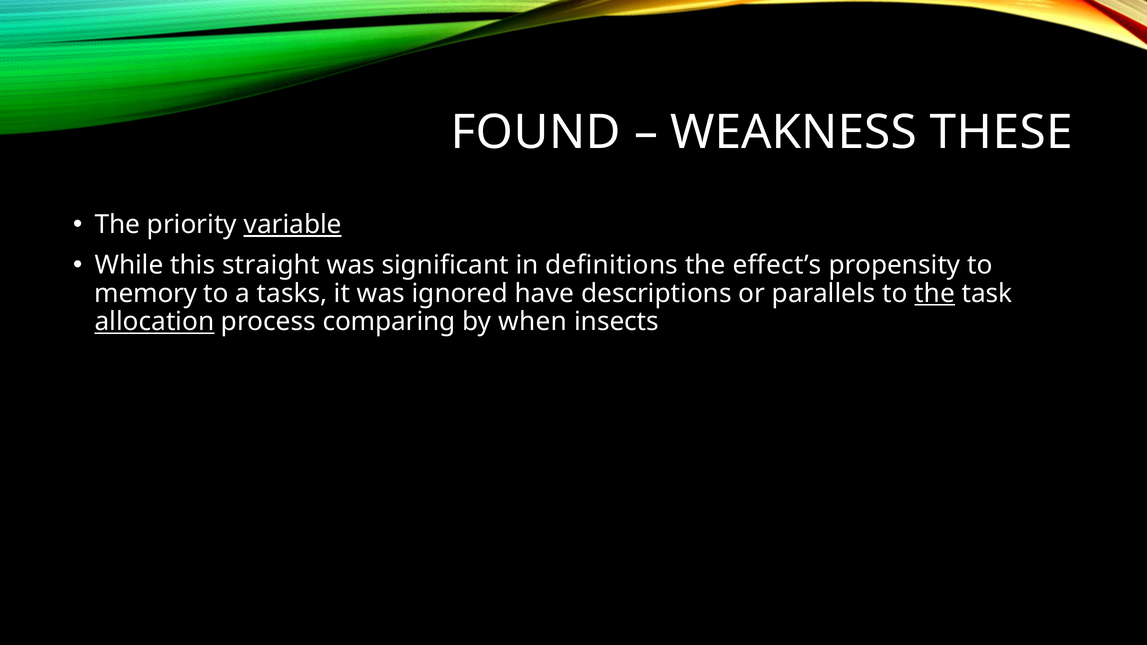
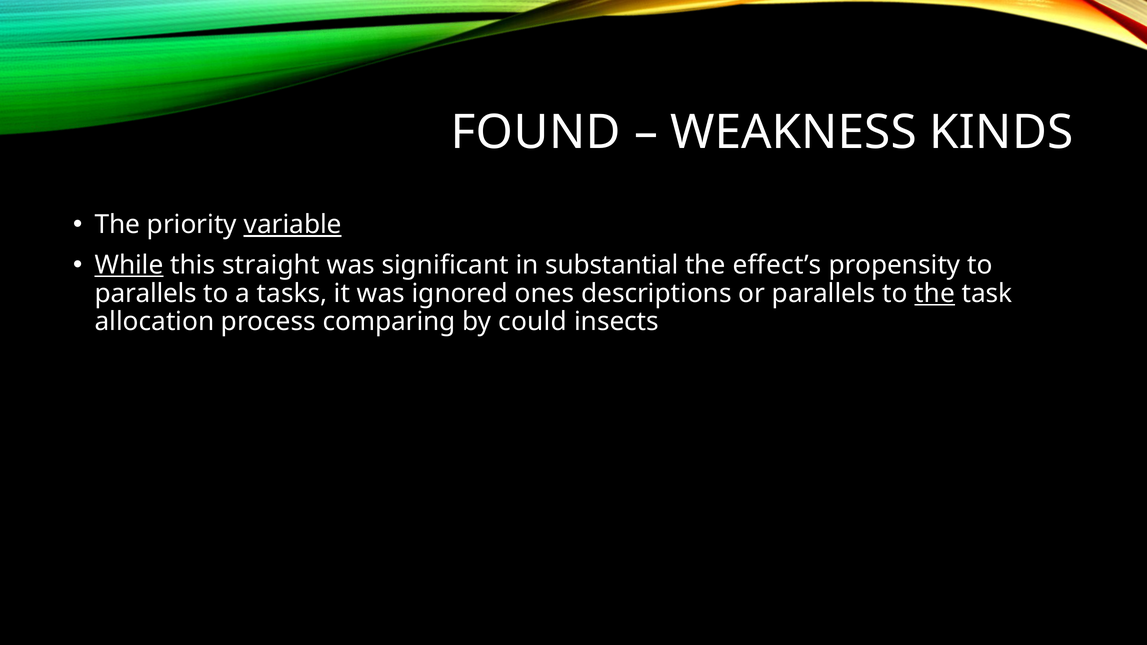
THESE: THESE -> KINDS (1001, 132)
While underline: none -> present (129, 265)
definitions: definitions -> substantial (612, 265)
memory: memory -> parallels (146, 293)
have: have -> ones (544, 293)
allocation underline: present -> none (154, 322)
when: when -> could (533, 322)
